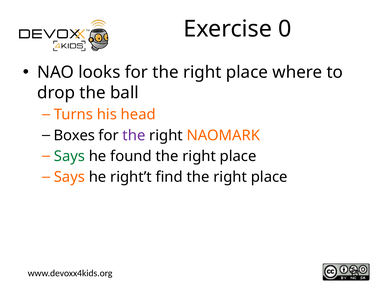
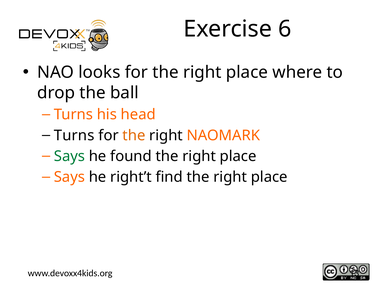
0: 0 -> 6 (285, 29)
Boxes: Boxes -> Turns (74, 136)
the colour: purple -> orange (134, 136)
